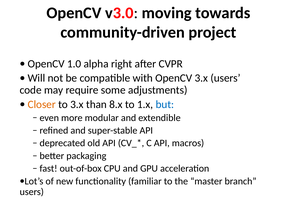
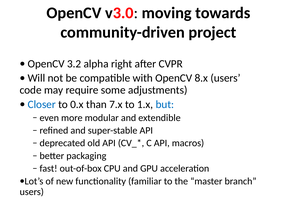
1.0: 1.0 -> 3.2 (74, 64)
OpenCV 3.x: 3.x -> 8.x (201, 78)
Closer colour: orange -> blue (42, 104)
to 3.x: 3.x -> 0.x (77, 104)
8.x: 8.x -> 7.x (116, 104)
